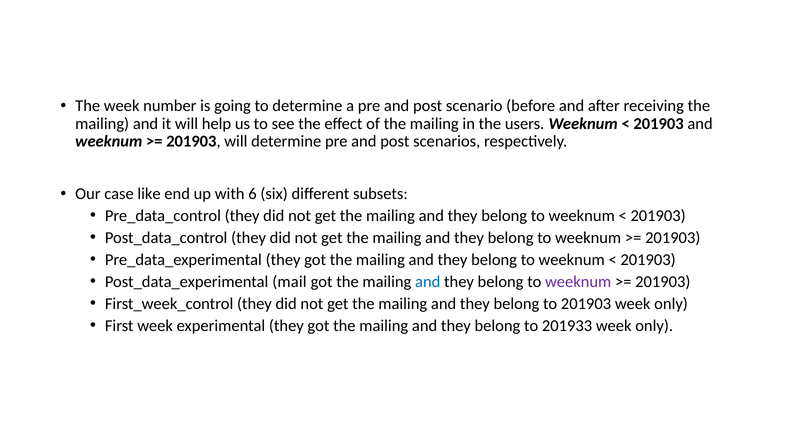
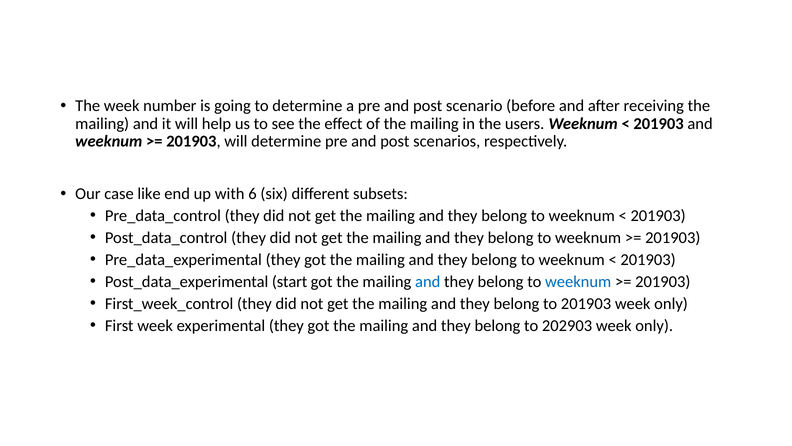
mail: mail -> start (290, 281)
weeknum colour: purple -> blue (578, 281)
201933: 201933 -> 202903 (567, 325)
